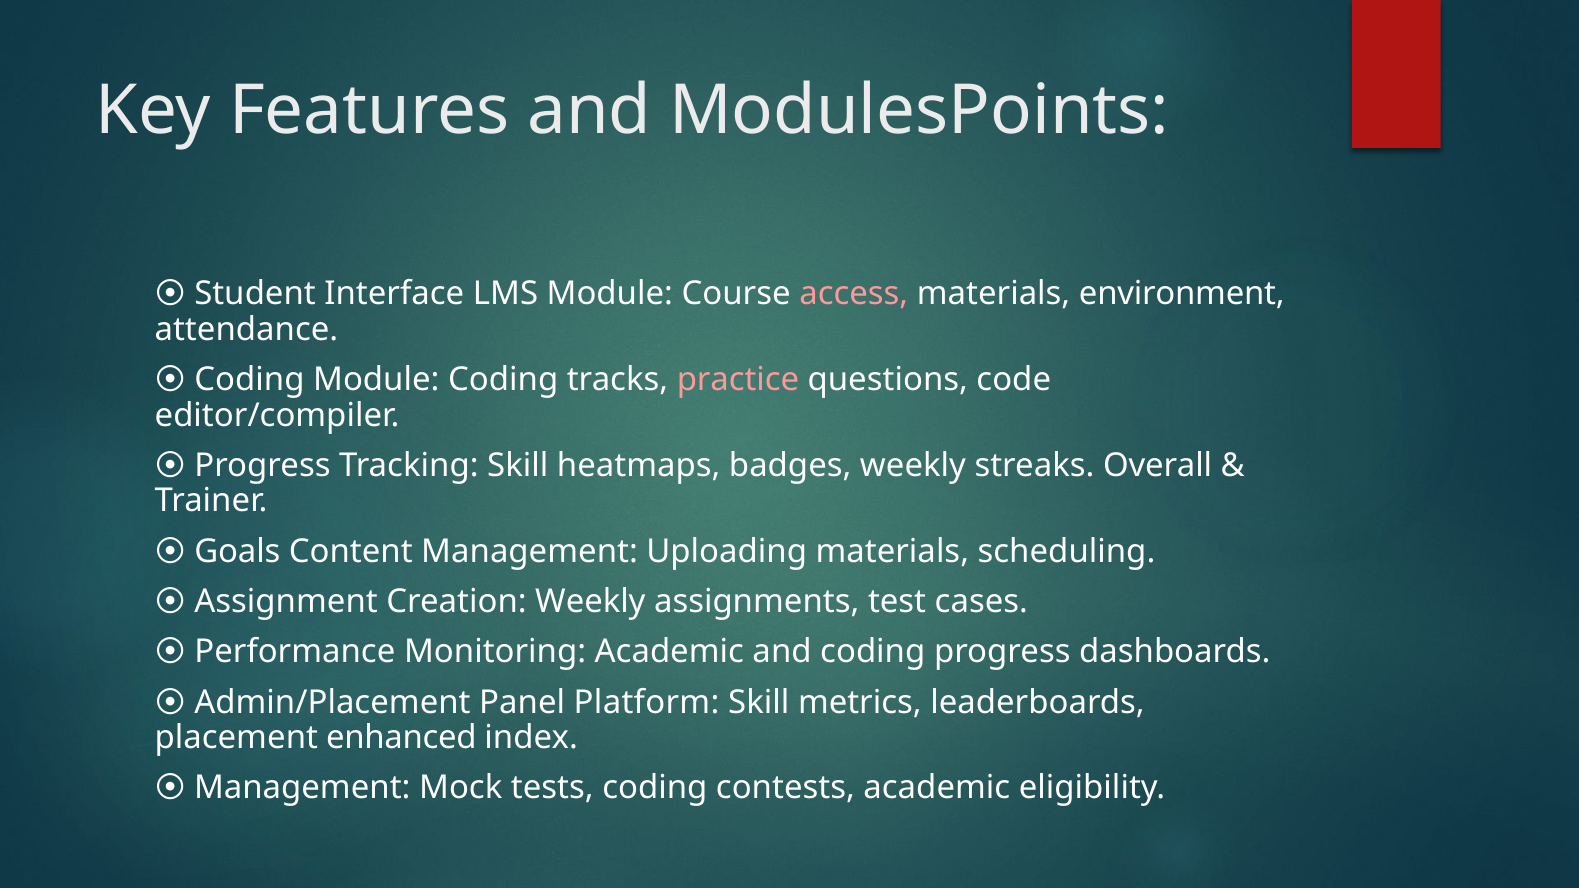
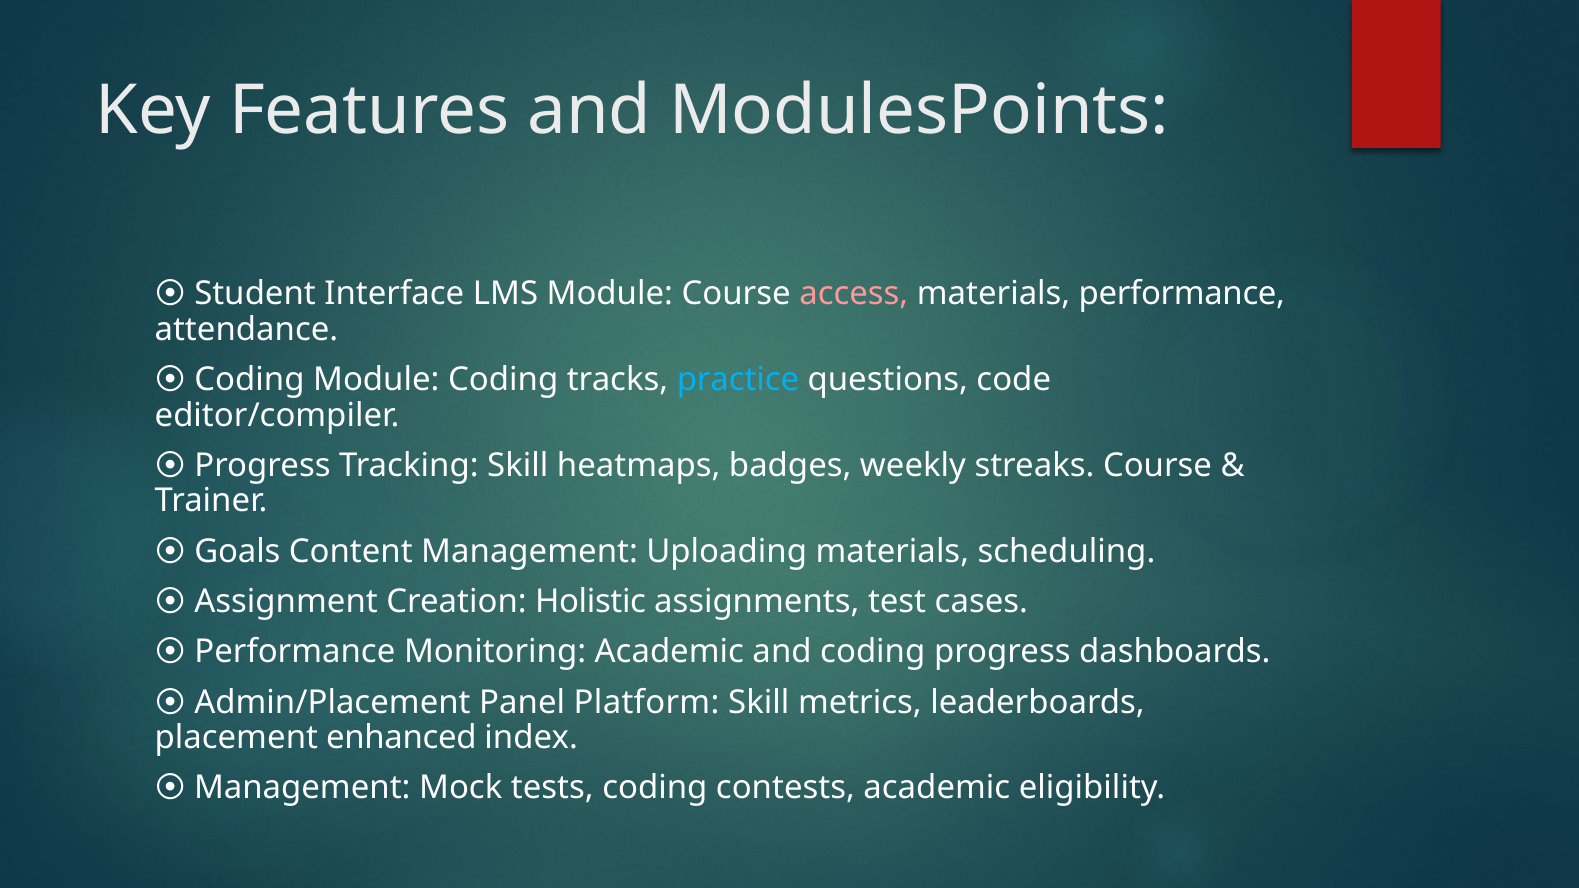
materials environment: environment -> performance (1182, 294)
practice colour: pink -> light blue (738, 380)
streaks Overall: Overall -> Course (1157, 466)
Creation Weekly: Weekly -> Holistic (591, 602)
